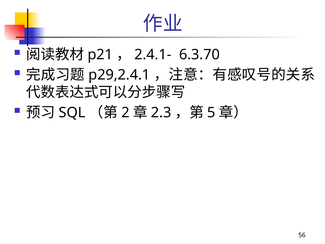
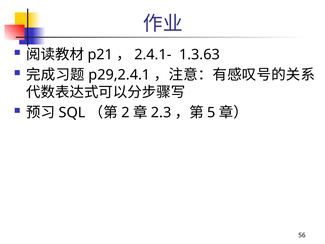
6.3.70: 6.3.70 -> 1.3.63 (199, 55)
